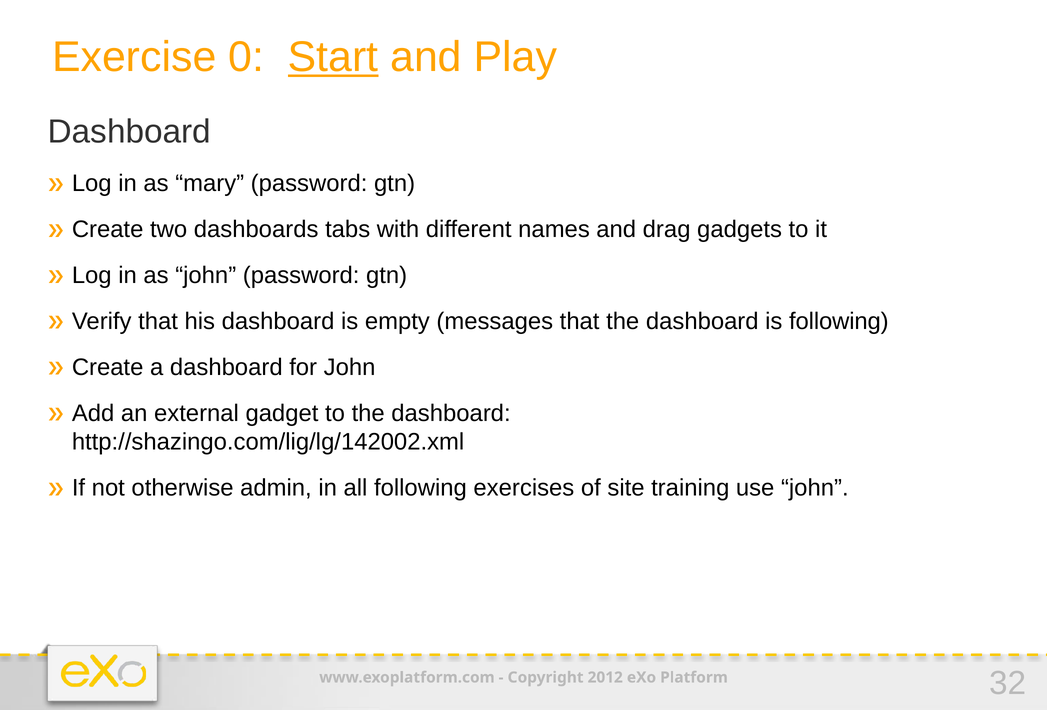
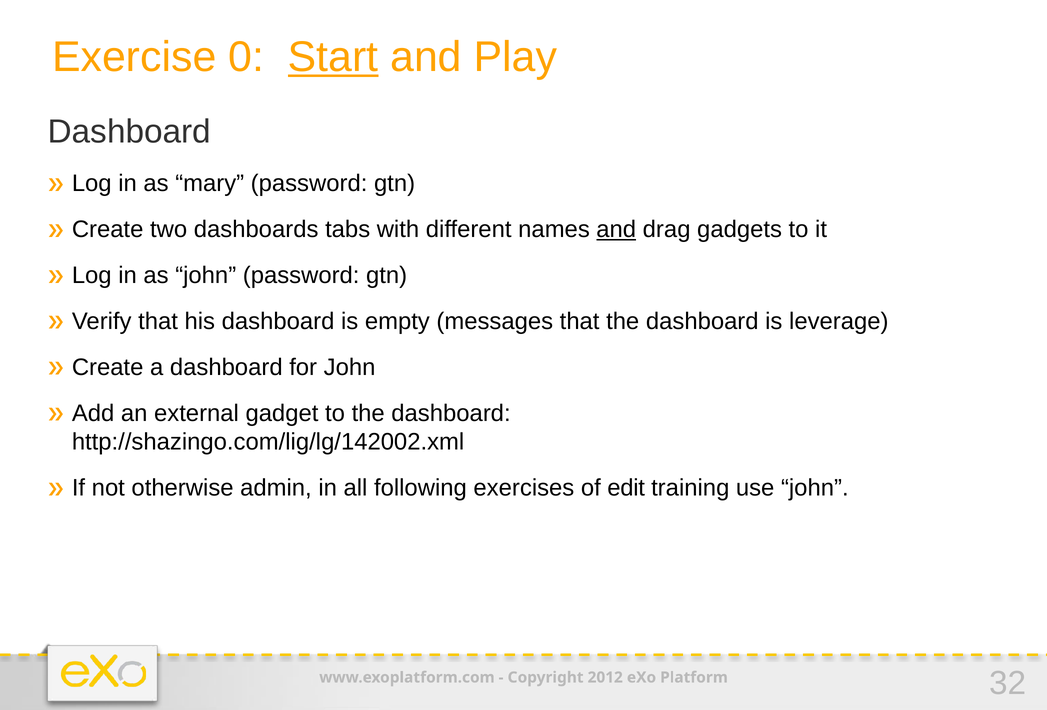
and underline: none -> present (616, 229)
is following: following -> leverage (839, 321)
site: site -> edit (626, 487)
